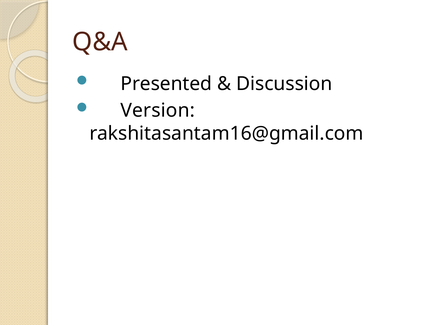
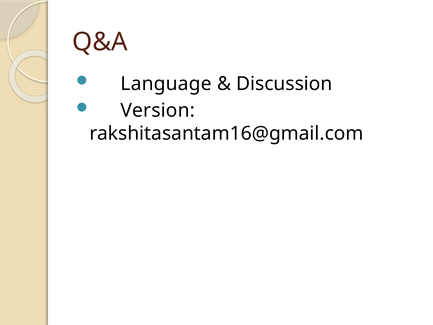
Presented: Presented -> Language (166, 84)
